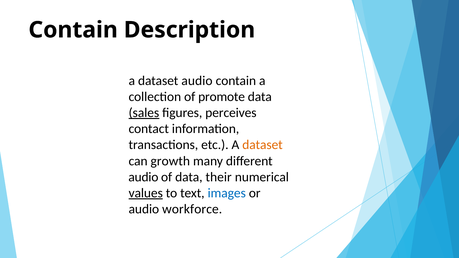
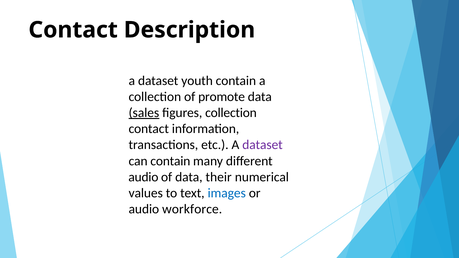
Contain: Contain -> Contact (73, 30)
dataset audio: audio -> youth (197, 81)
figures perceives: perceives -> collection (231, 113)
dataset colour: orange -> purple (262, 145)
can growth: growth -> contain (170, 161)
values underline: present -> none (146, 193)
